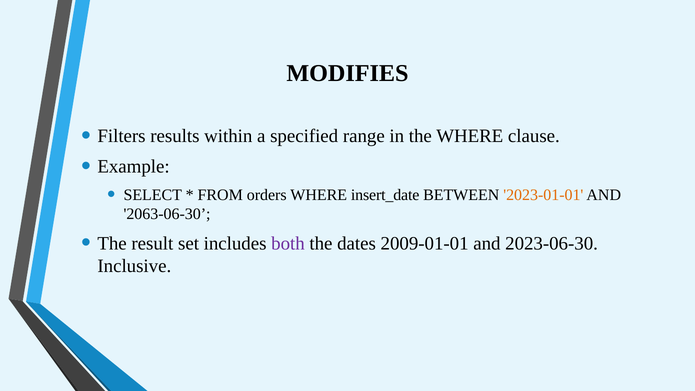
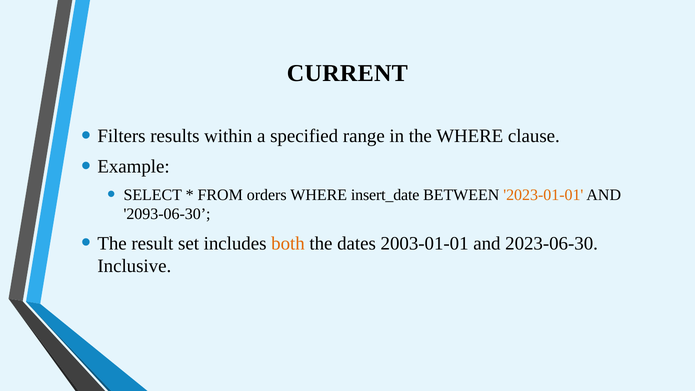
MODIFIES: MODIFIES -> CURRENT (347, 73)
2063-06-30: 2063-06-30 -> 2093-06-30 (167, 214)
both colour: purple -> orange (288, 243)
2009-01-01: 2009-01-01 -> 2003-01-01 (425, 243)
